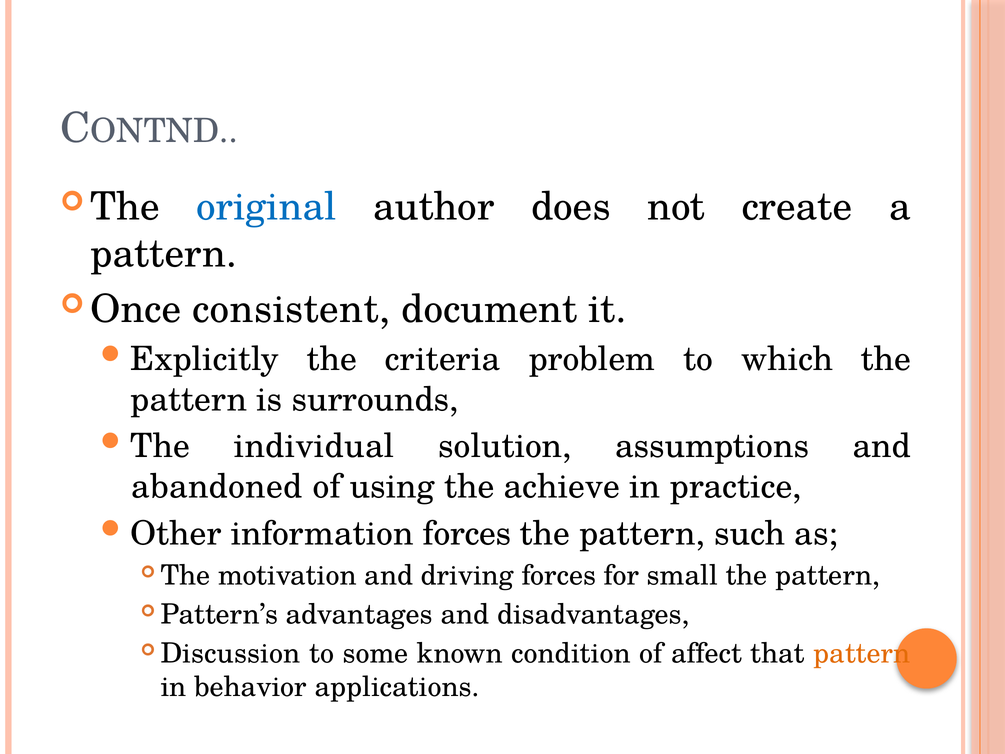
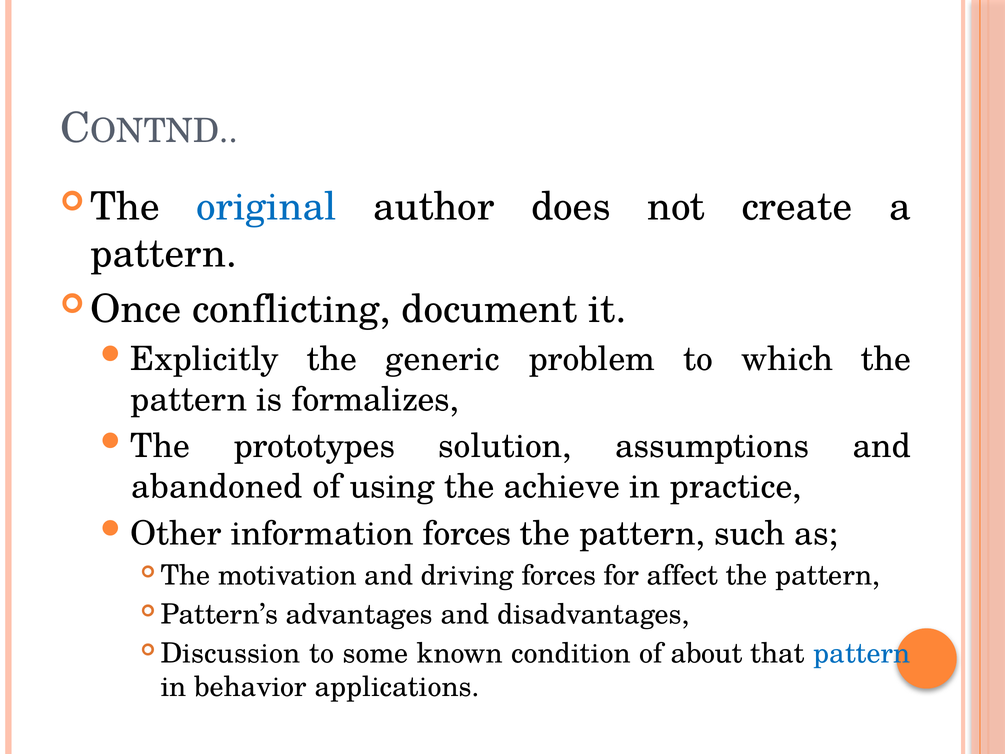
consistent: consistent -> conflicting (291, 309)
criteria: criteria -> generic (443, 359)
surrounds: surrounds -> formalizes (375, 399)
individual: individual -> prototypes (314, 446)
small: small -> affect (682, 575)
affect: affect -> about (707, 654)
pattern colour: orange -> blue (862, 654)
